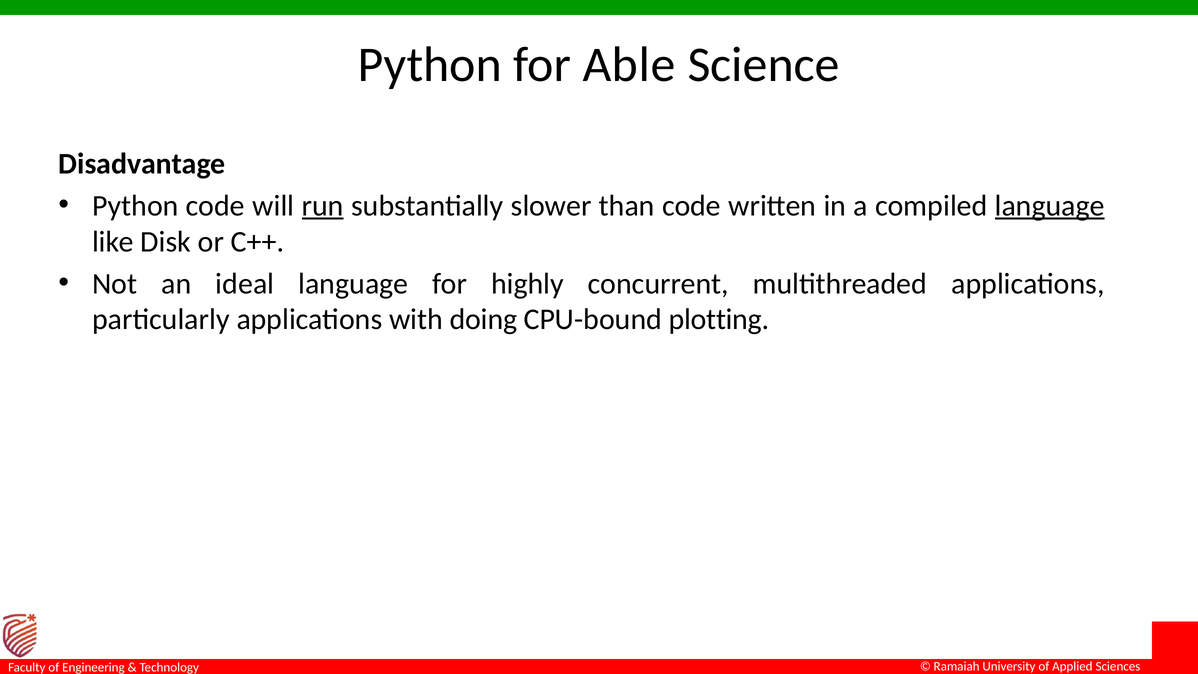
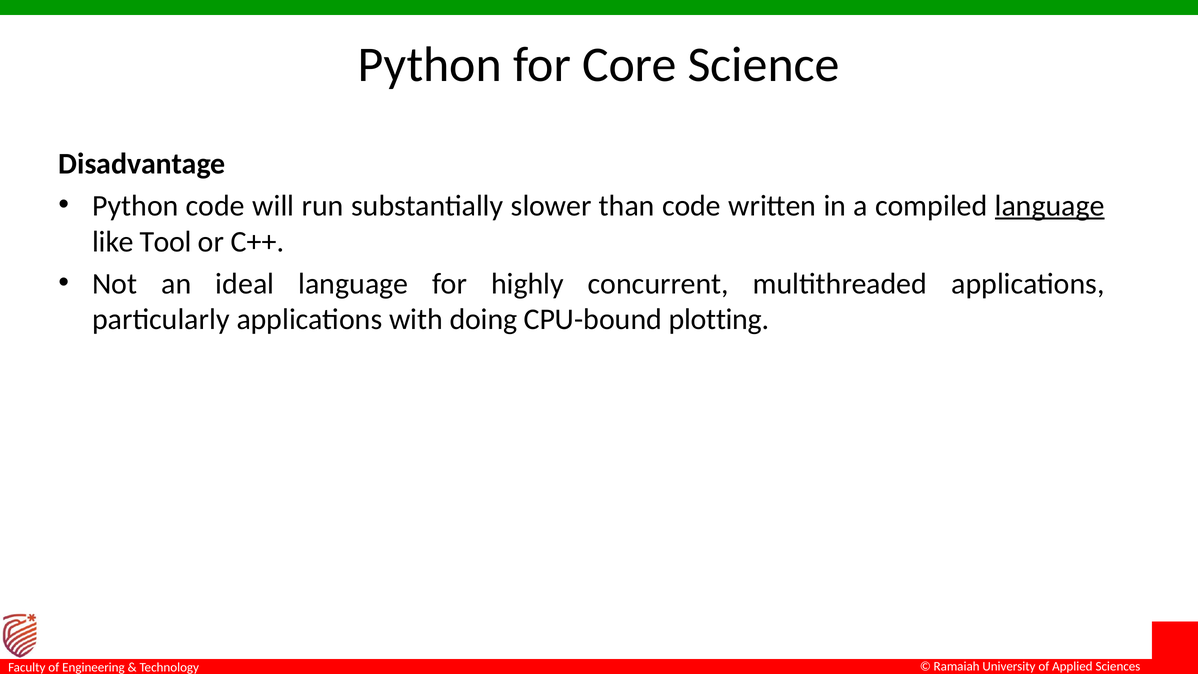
Able: Able -> Core (629, 65)
run underline: present -> none (323, 206)
Disk: Disk -> Tool (166, 242)
